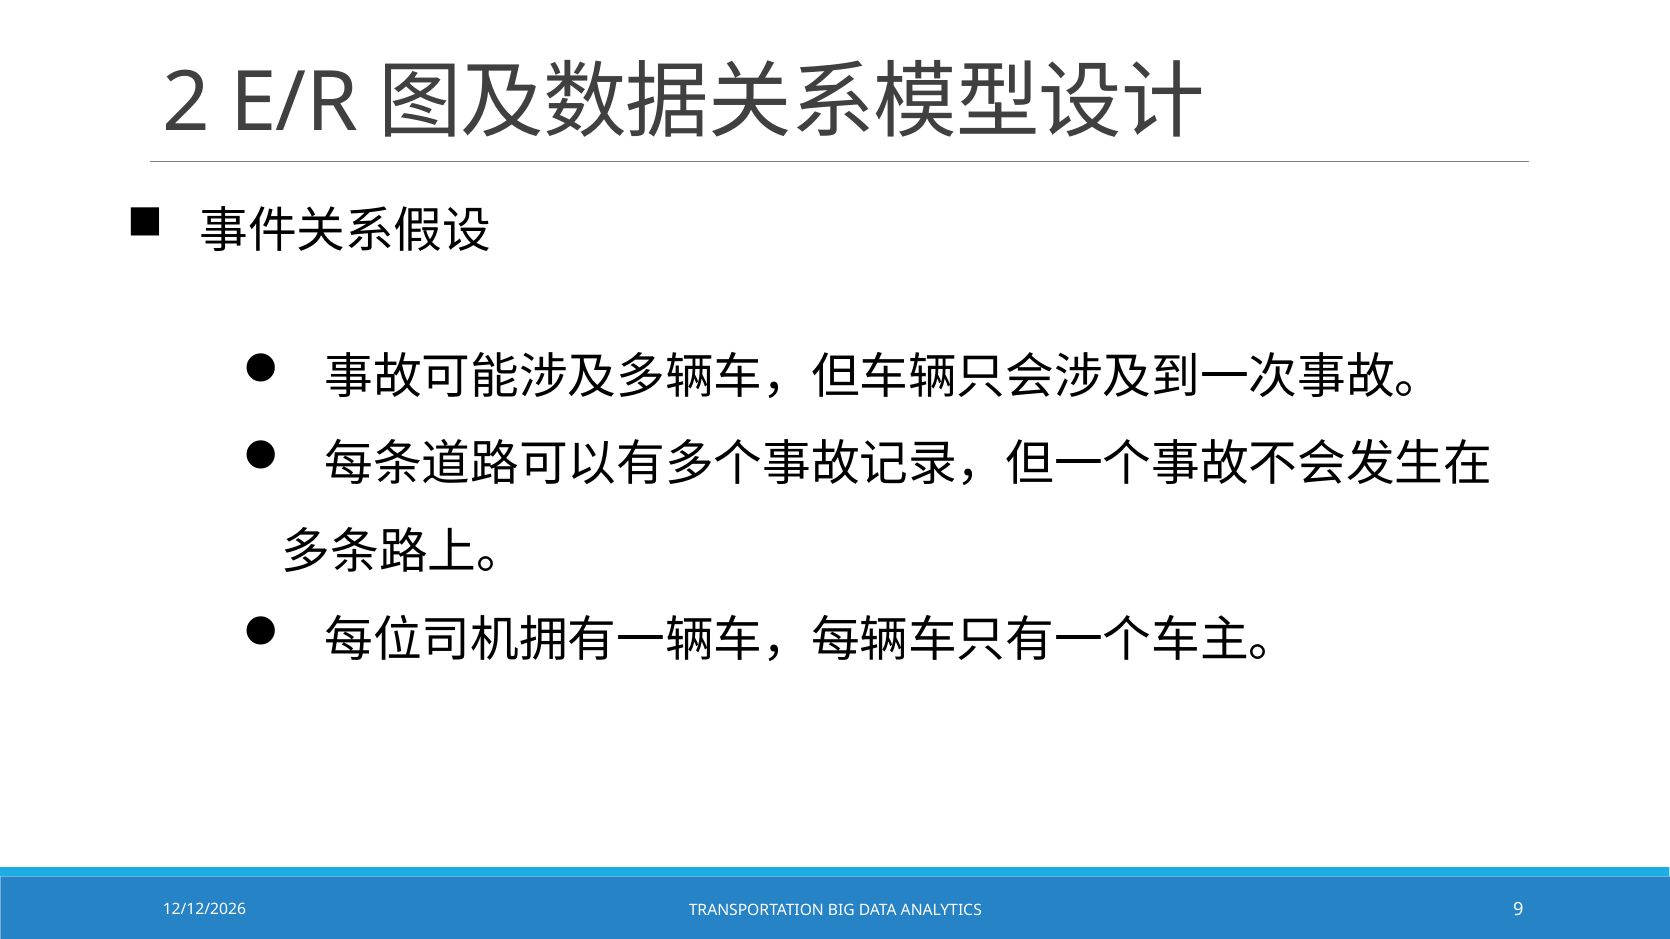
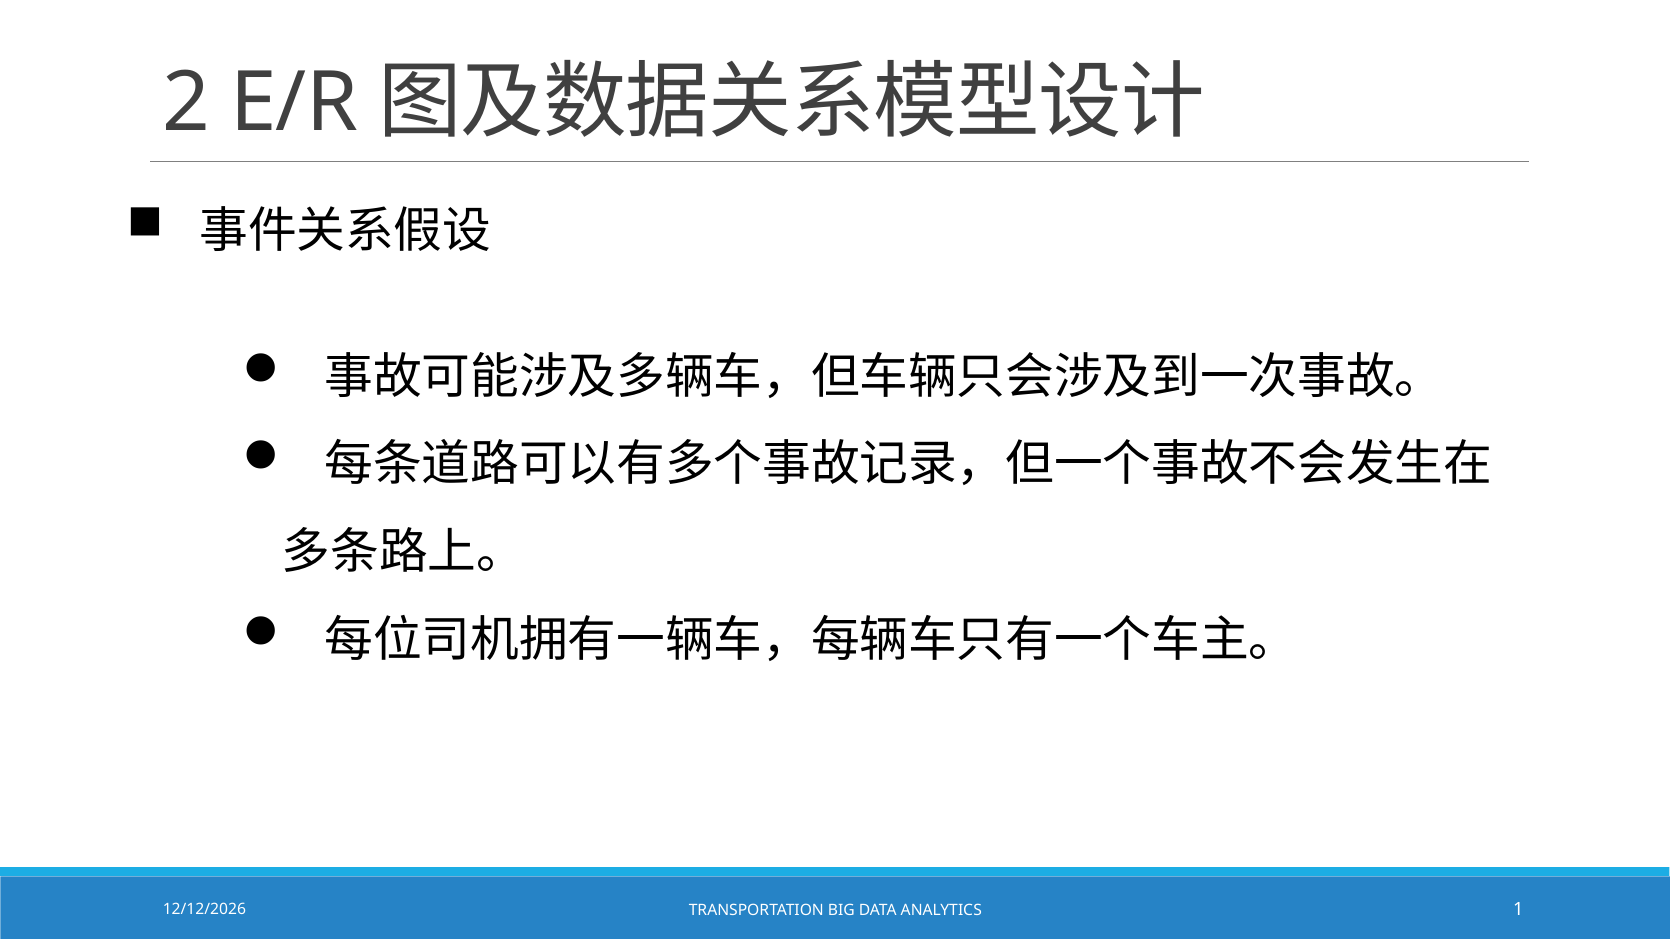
9: 9 -> 1 (1518, 910)
